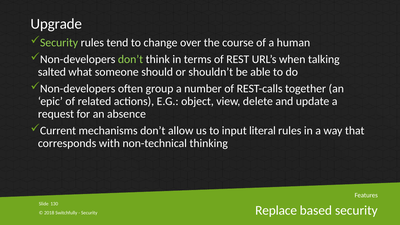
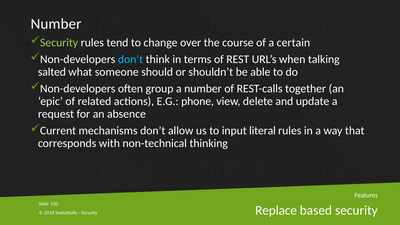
Upgrade: Upgrade -> Number (56, 24)
human: human -> certain (293, 43)
don’t colour: light green -> light blue (131, 59)
object: object -> phone (198, 101)
